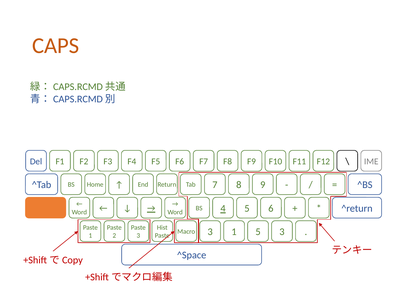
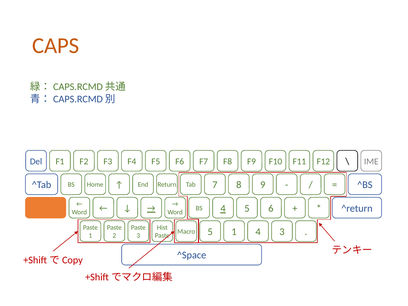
1 5: 5 -> 4 (258, 232)
Macro 3: 3 -> 5 (210, 232)
